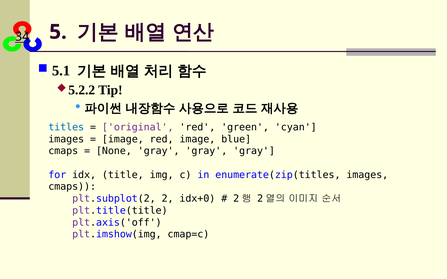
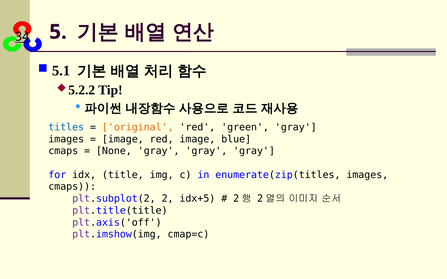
original colour: purple -> orange (138, 127)
green cyan: cyan -> gray (296, 127)
idx+0: idx+0 -> idx+5 (197, 199)
